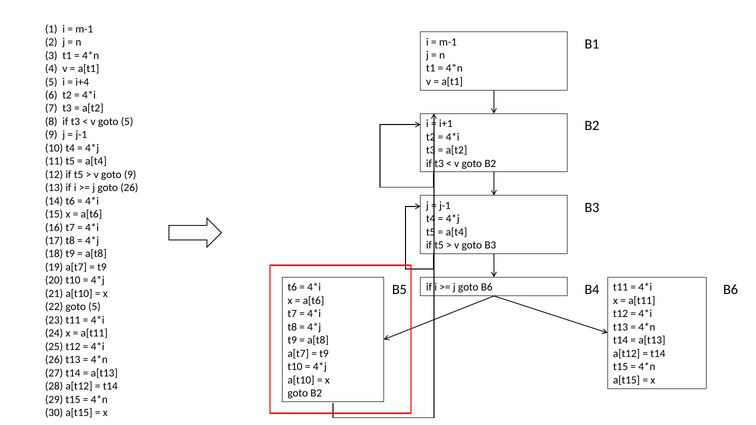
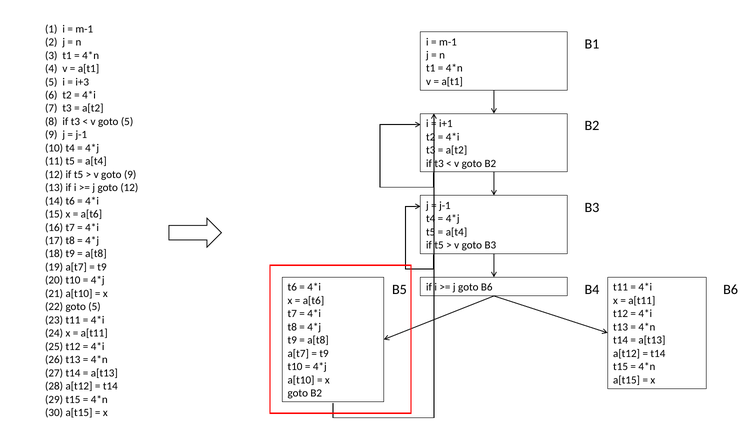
i+4: i+4 -> i+3 (82, 82)
goto 26: 26 -> 12 (129, 188)
